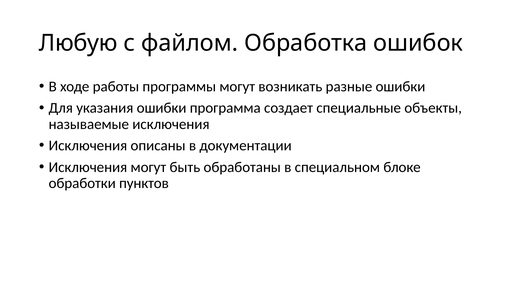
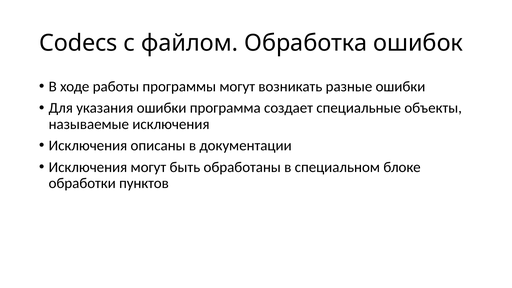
Любую: Любую -> Codecs (78, 43)
